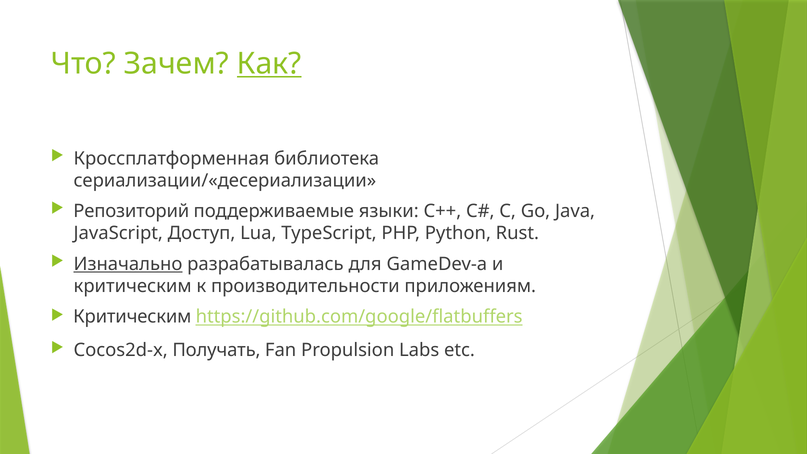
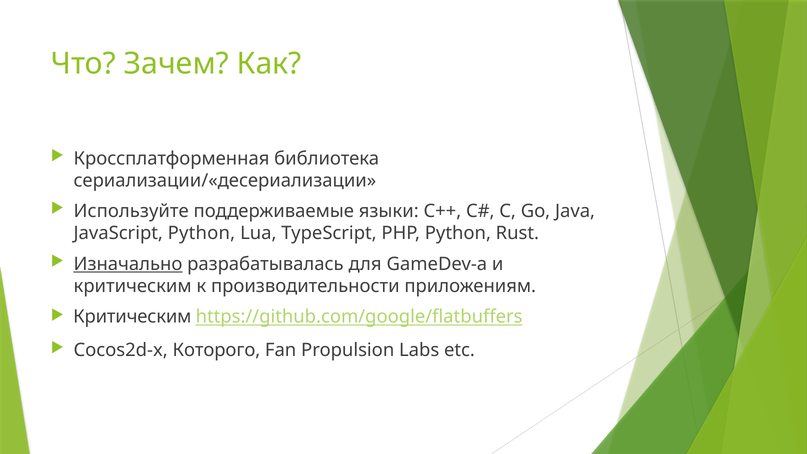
Как underline: present -> none (269, 64)
Репозиторий: Репозиторий -> Используйте (131, 211)
JavaScript Доступ: Доступ -> Python (201, 233)
Получать: Получать -> Которого (216, 350)
